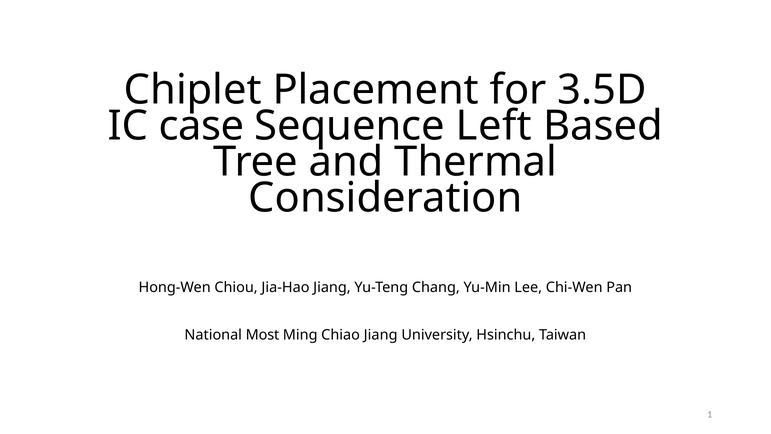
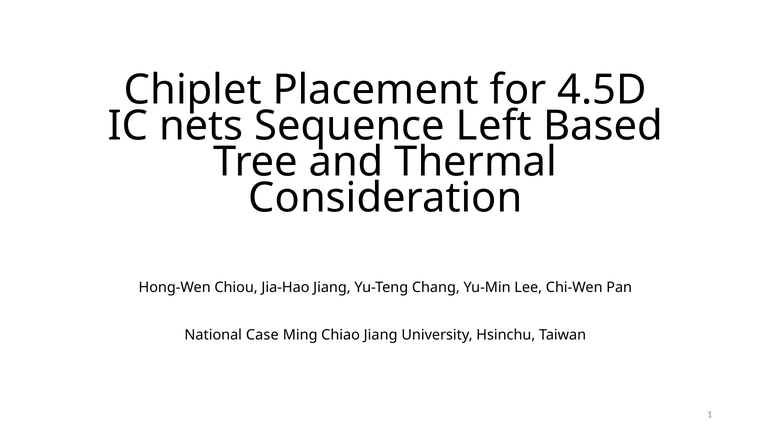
3.5D: 3.5D -> 4.5D (602, 90)
case: case -> nets (201, 126)
Most: Most -> Case (262, 335)
